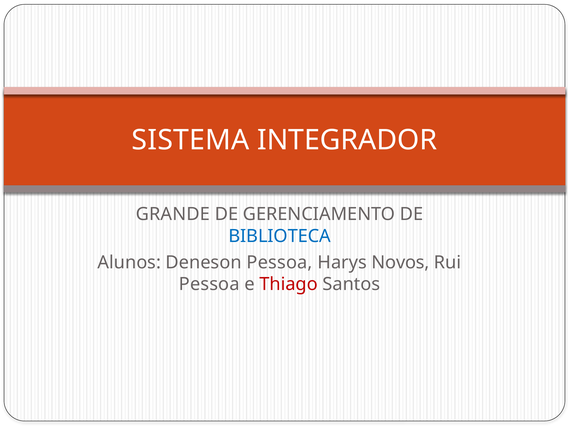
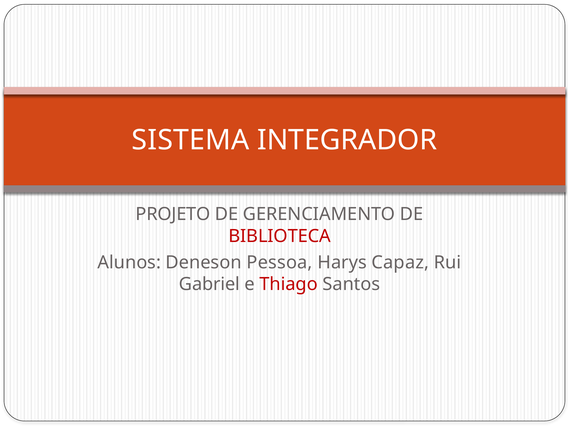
GRANDE: GRANDE -> PROJETO (173, 214)
BIBLIOTECA colour: blue -> red (280, 236)
Novos: Novos -> Capaz (400, 262)
Pessoa: Pessoa -> Gabriel (209, 284)
